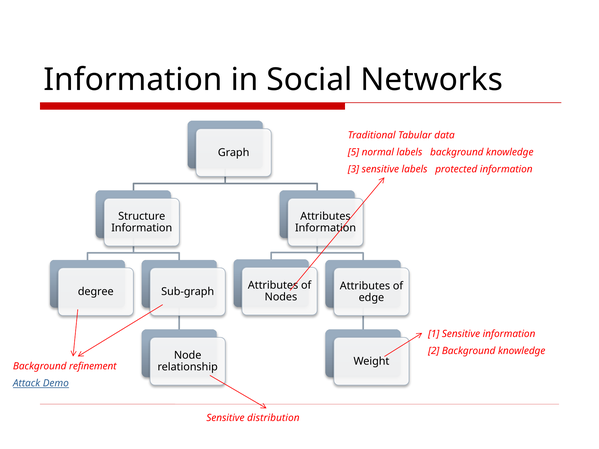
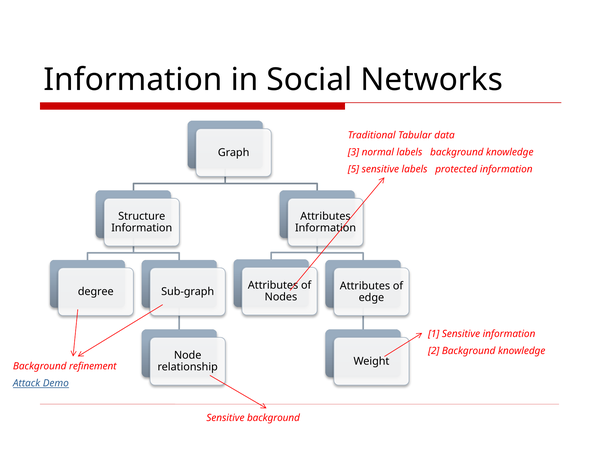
5: 5 -> 3 (353, 152)
3: 3 -> 5 (353, 169)
Sensitive distribution: distribution -> background (273, 418)
